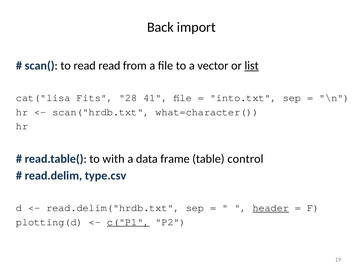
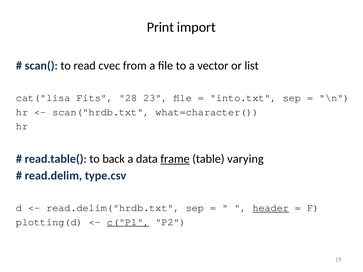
Back: Back -> Print (160, 27)
read read: read -> cvec (109, 66)
list underline: present -> none (252, 66)
41: 41 -> 23 (155, 98)
with: with -> back (114, 159)
frame underline: none -> present (175, 159)
control: control -> varying (245, 159)
